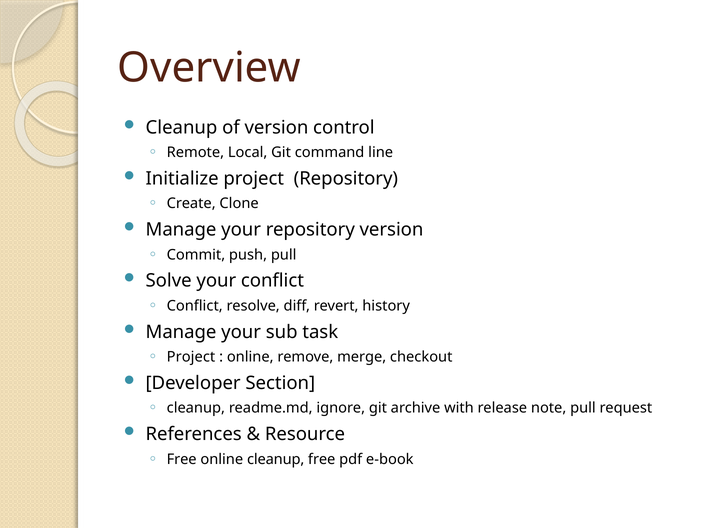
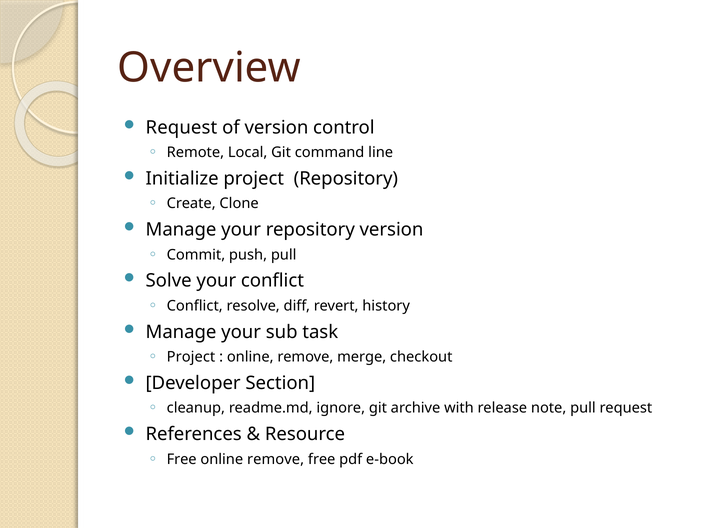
Cleanup: Cleanup -> Request (181, 127)
Free online cleanup: cleanup -> remove (276, 459)
